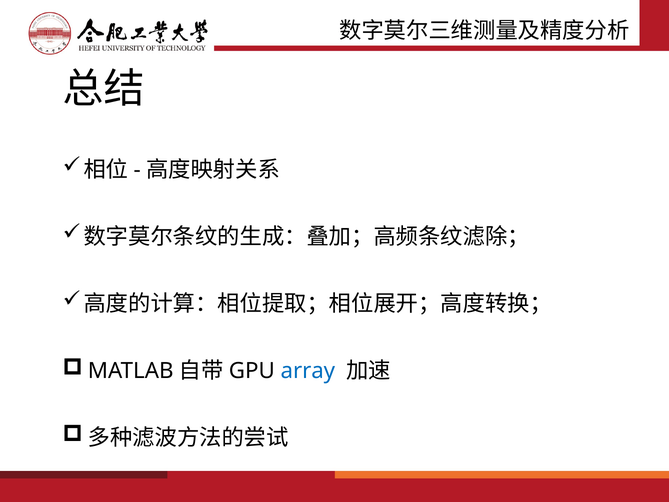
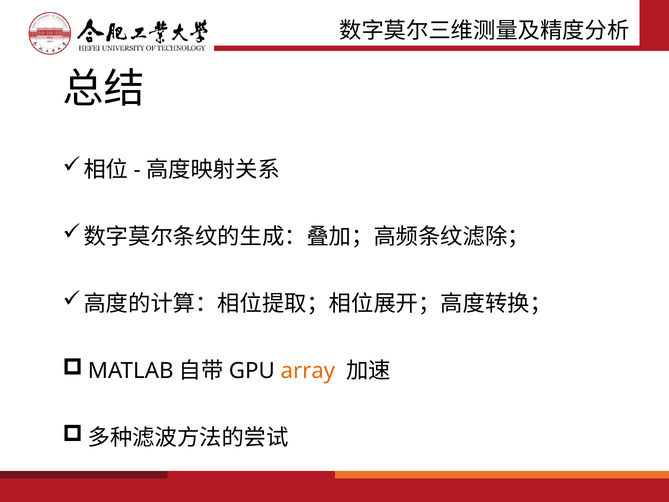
array colour: blue -> orange (308, 371)
